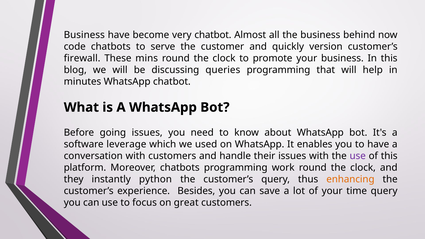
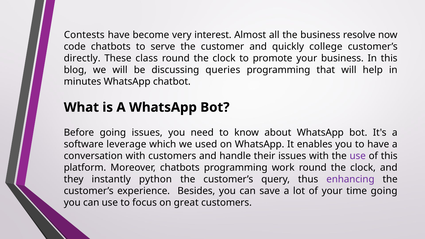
Business: Business -> Contests (84, 35)
very chatbot: chatbot -> interest (213, 35)
behind: behind -> resolve (359, 35)
version: version -> college (326, 47)
firewall: firewall -> directly (82, 58)
mins: mins -> class (147, 58)
enhancing colour: orange -> purple (350, 179)
time query: query -> going (384, 191)
